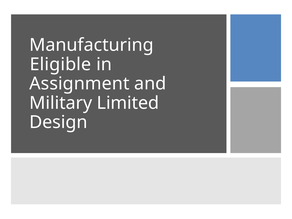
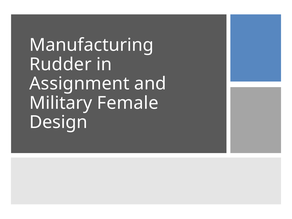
Eligible: Eligible -> Rudder (60, 64)
Limited: Limited -> Female (128, 103)
